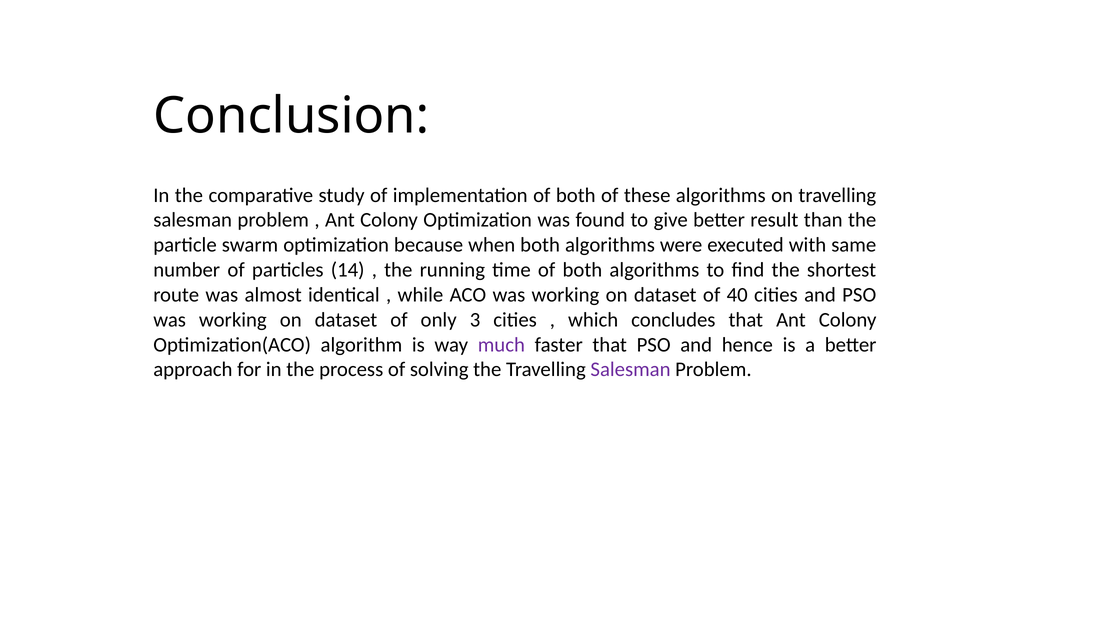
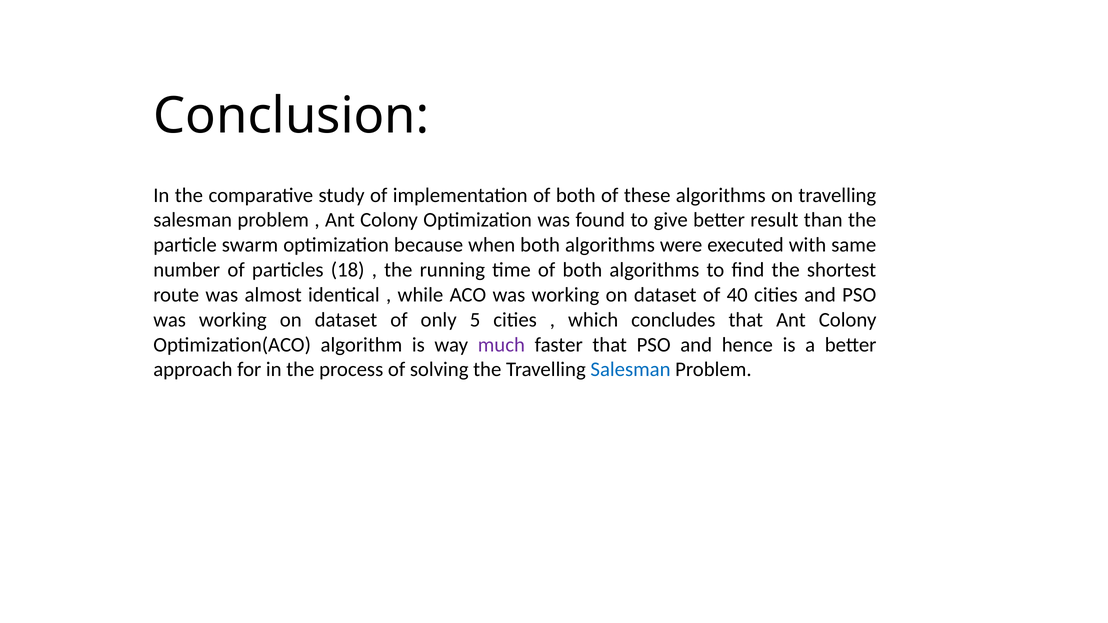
14: 14 -> 18 (348, 270)
3: 3 -> 5 (475, 320)
Salesman colour: purple -> blue (631, 370)
